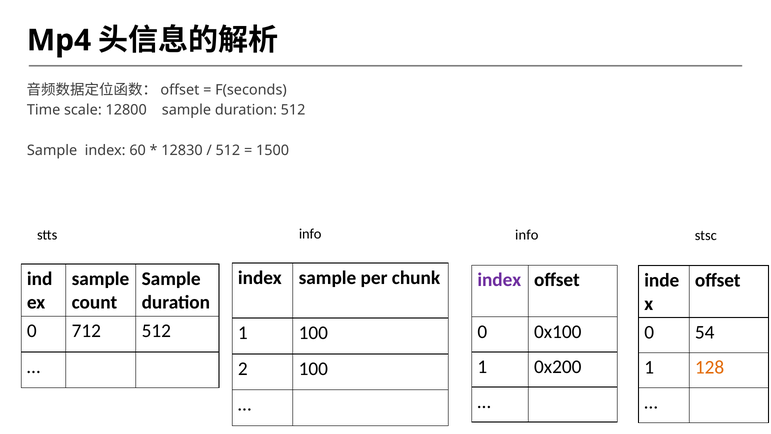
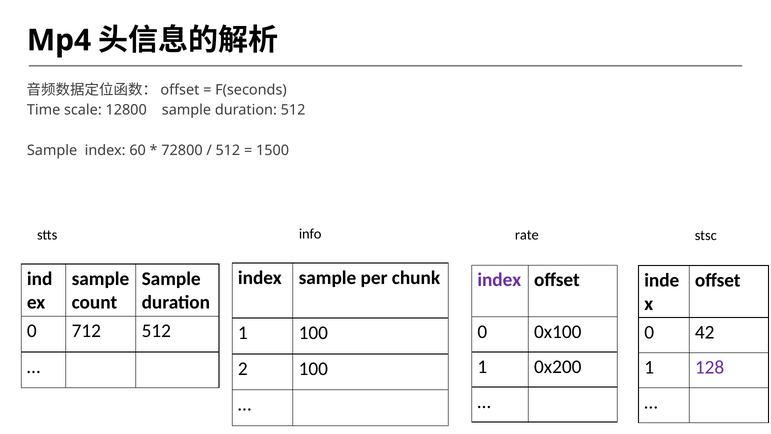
12830: 12830 -> 72800 (182, 150)
info: info -> rate (527, 235)
54: 54 -> 42 (705, 332)
128 colour: orange -> purple (710, 367)
